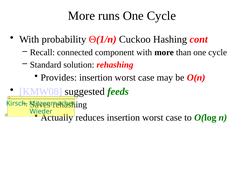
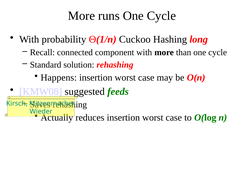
cont: cont -> long (199, 39)
Provides: Provides -> Happens (59, 78)
